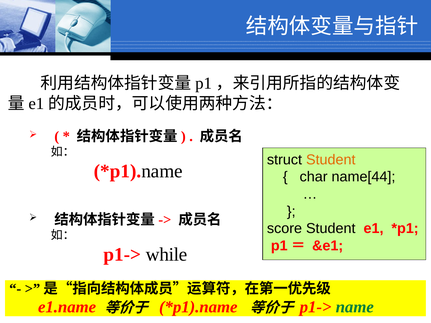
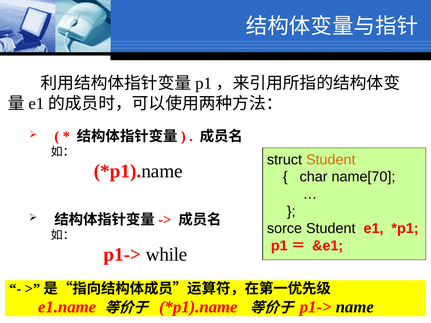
name[44: name[44 -> name[70 (363, 177)
score: score -> sorce (284, 229)
name colour: green -> black (355, 307)
